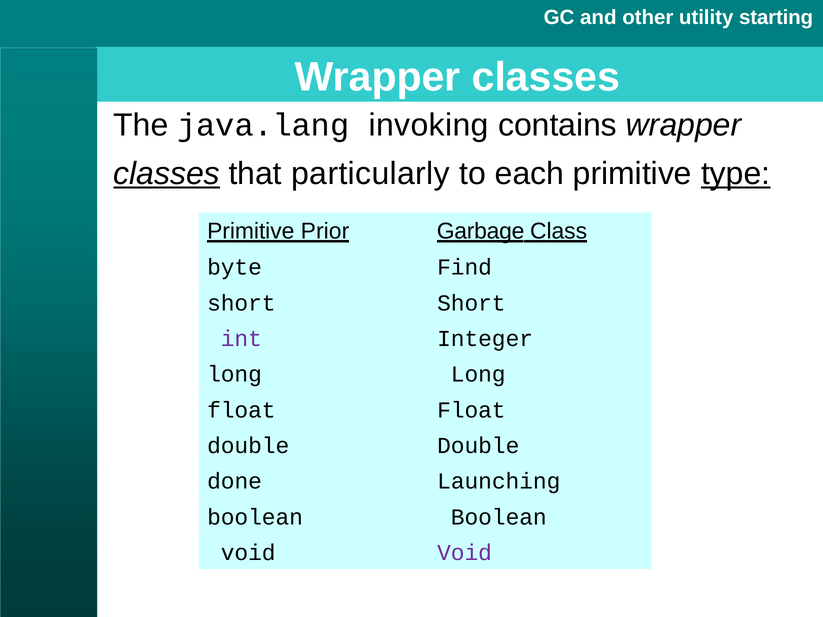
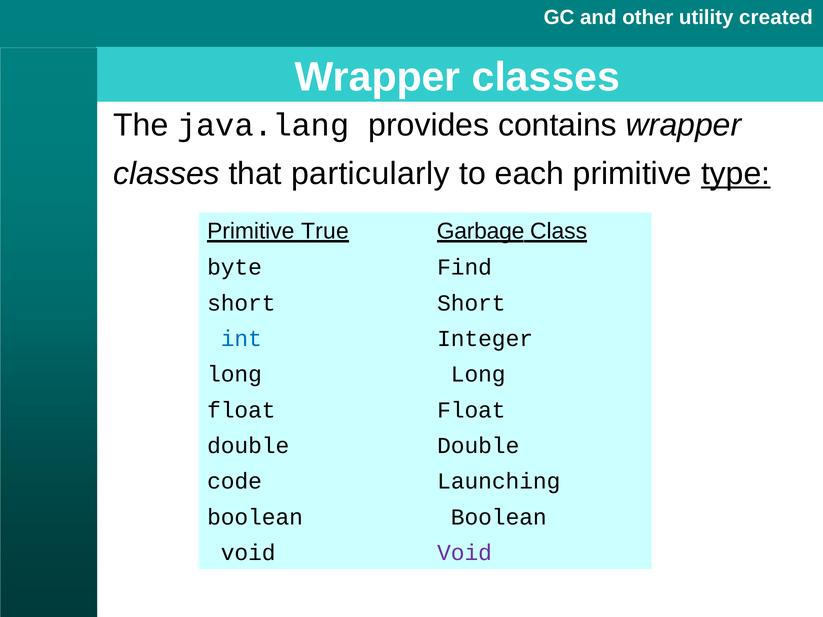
starting: starting -> created (776, 17)
invoking: invoking -> provides (429, 125)
classes underline: present -> none (167, 174)
Prior: Prior -> True (325, 231)
int colour: purple -> blue (241, 339)
done: done -> code (235, 482)
